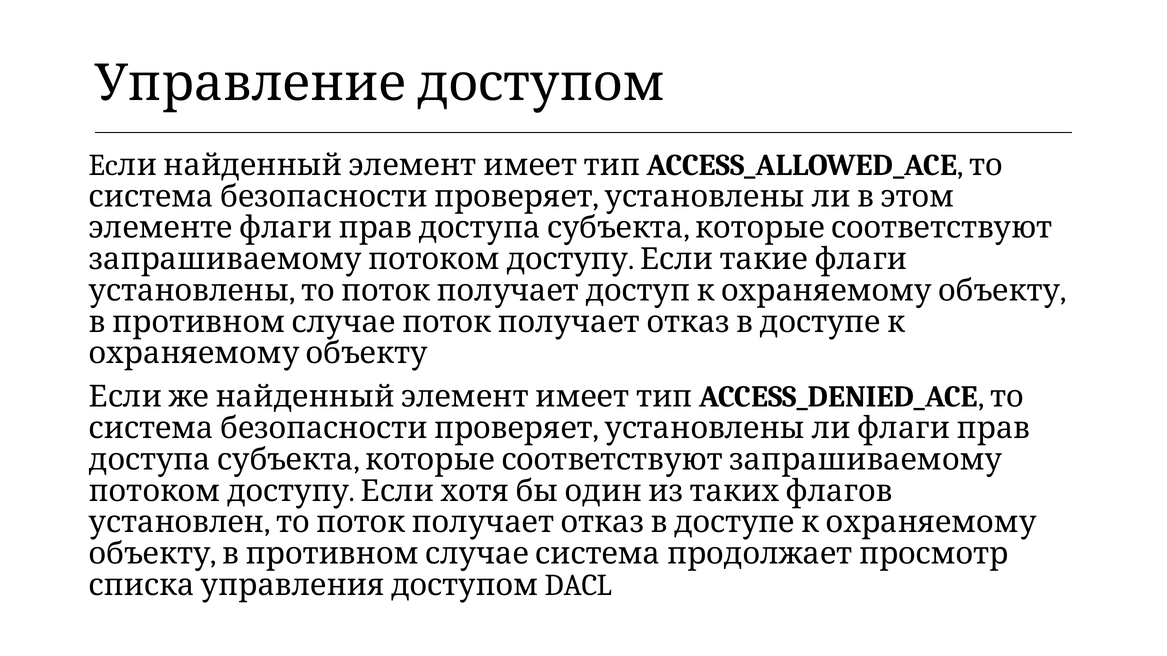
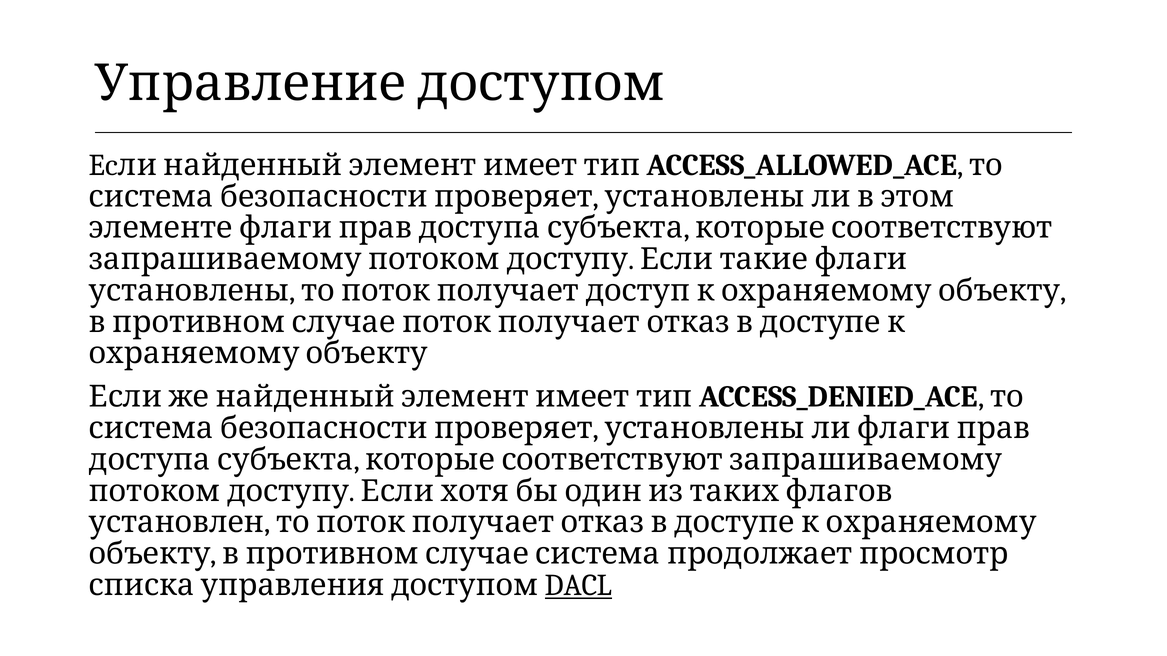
DACL underline: none -> present (579, 586)
